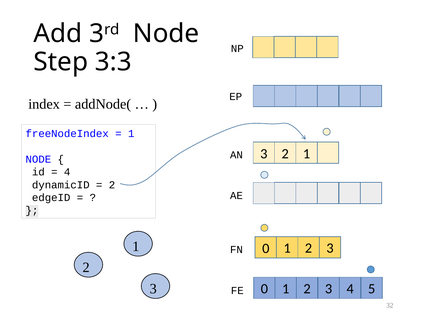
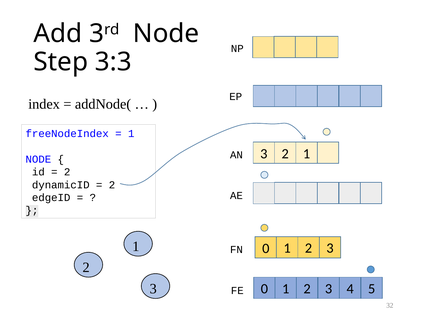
4: 4 -> 2 (67, 172)
